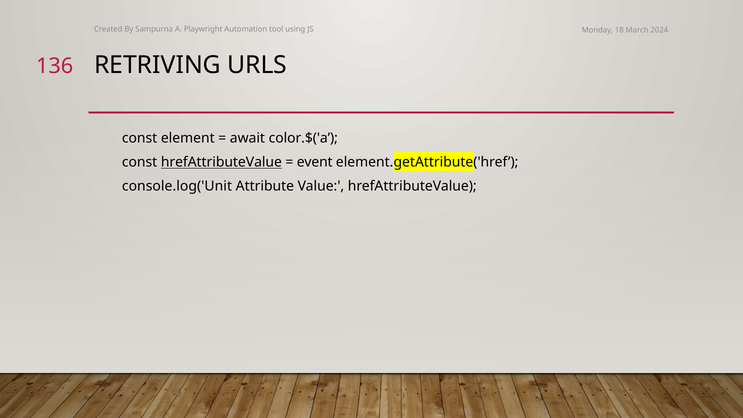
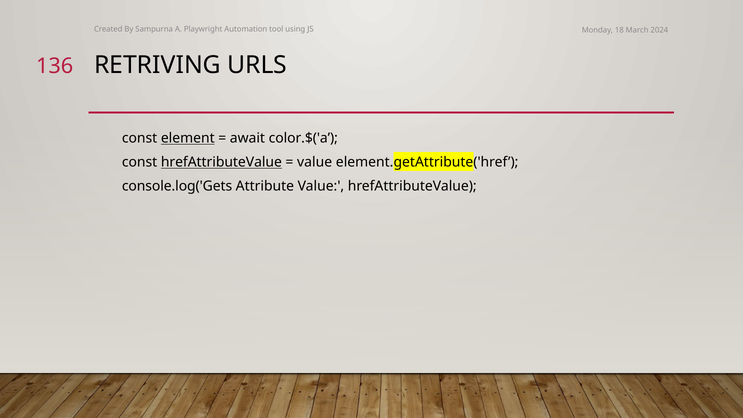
element underline: none -> present (188, 138)
event: event -> value (315, 162)
console.log('Unit: console.log('Unit -> console.log('Gets (177, 186)
